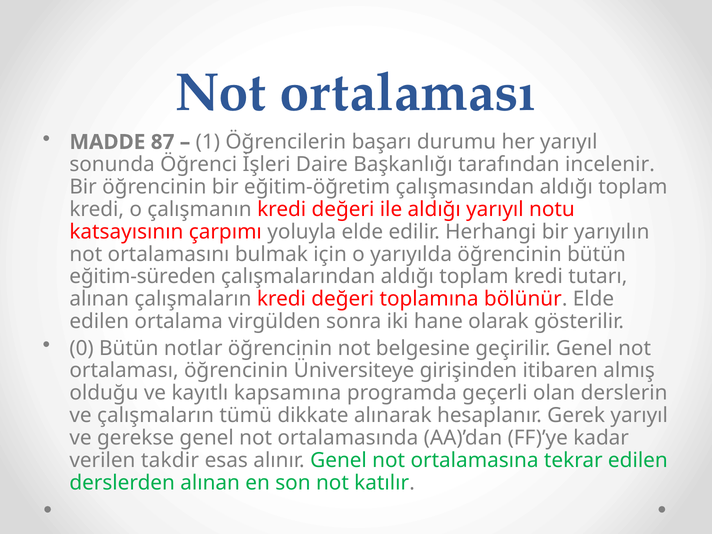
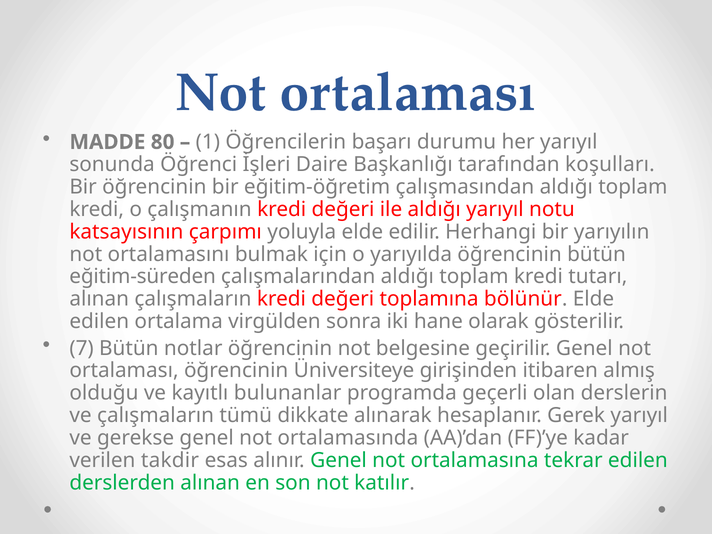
87: 87 -> 80 (163, 142)
incelenir: incelenir -> koşulları (610, 165)
0: 0 -> 7 (82, 348)
kapsamına: kapsamına -> bulunanlar (288, 393)
